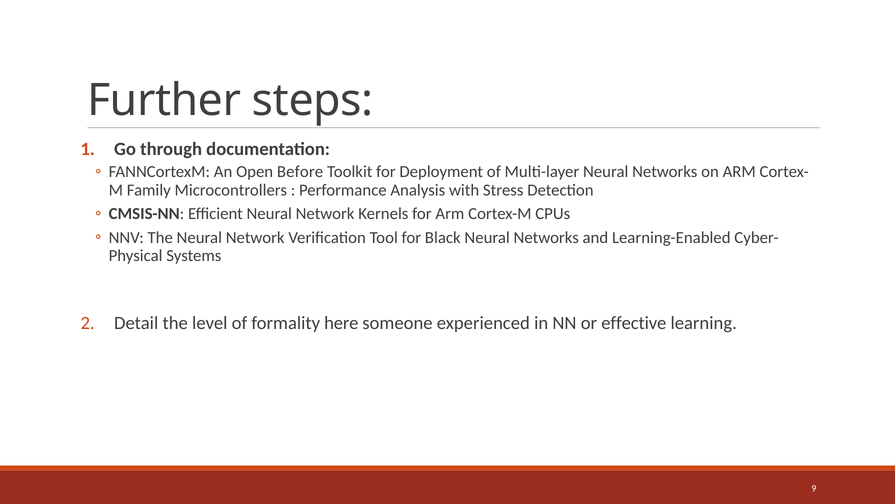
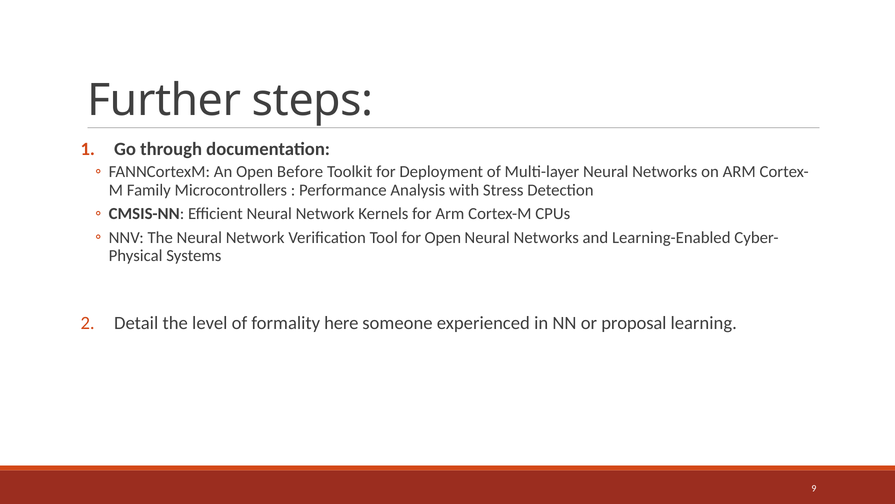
for Black: Black -> Open (443, 237)
effective: effective -> proposal (634, 323)
